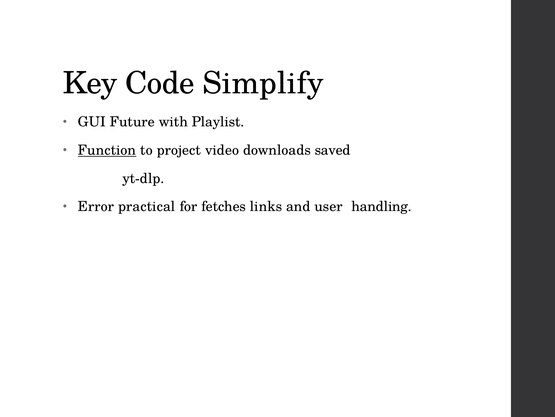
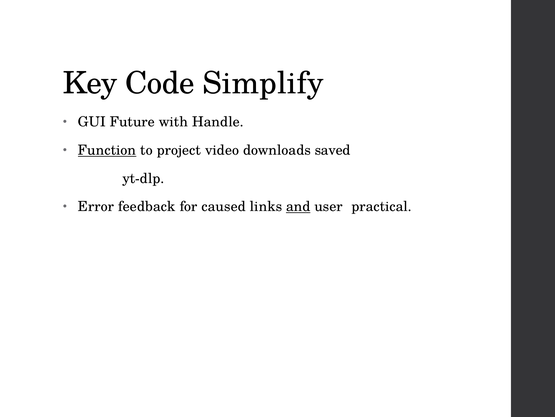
Playlist: Playlist -> Handle (218, 122)
practical: practical -> feedback (147, 206)
fetches: fetches -> caused (224, 206)
and underline: none -> present (298, 206)
handling: handling -> practical (382, 206)
